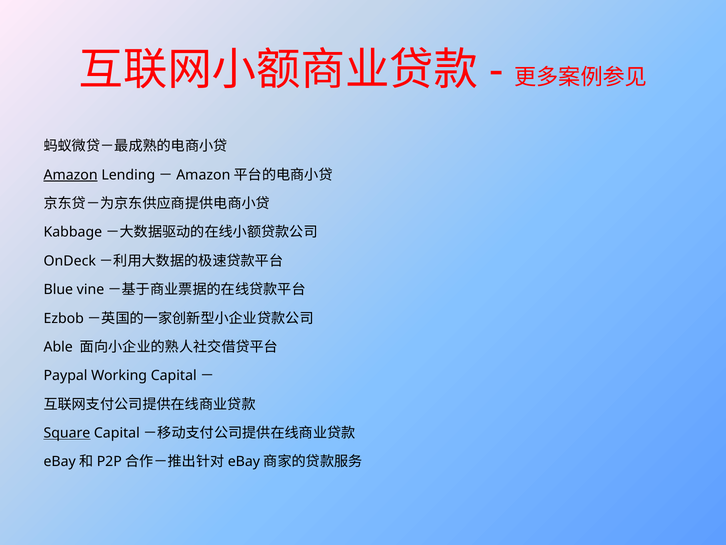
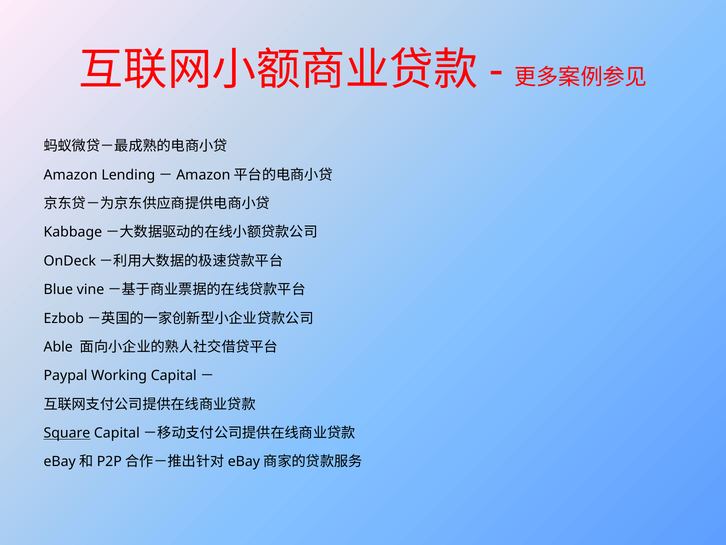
Amazon underline: present -> none (71, 175)
